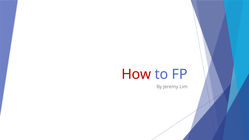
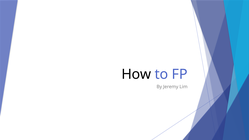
How colour: red -> black (136, 74)
